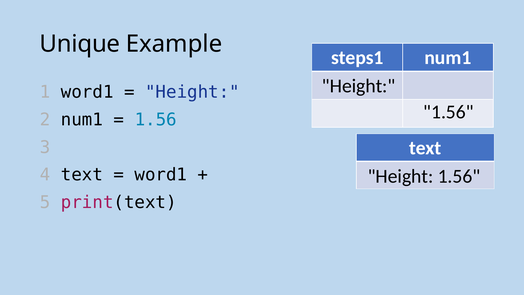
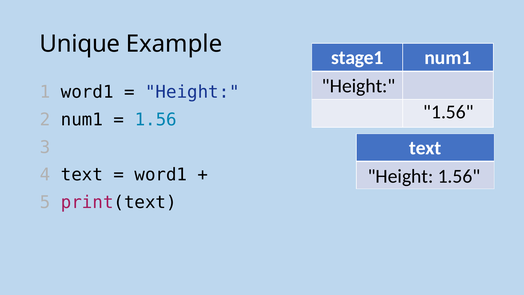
steps1: steps1 -> stage1 (357, 57)
